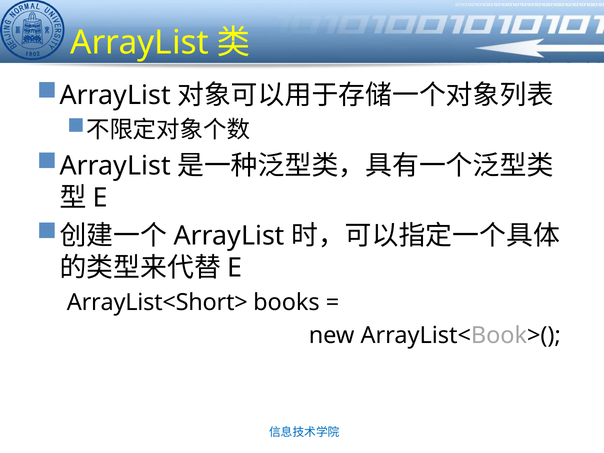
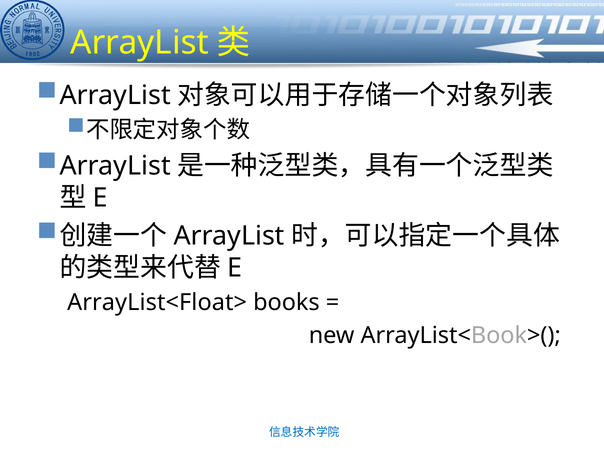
ArrayList<Short>: ArrayList<Short> -> ArrayList<Float> (157, 303)
